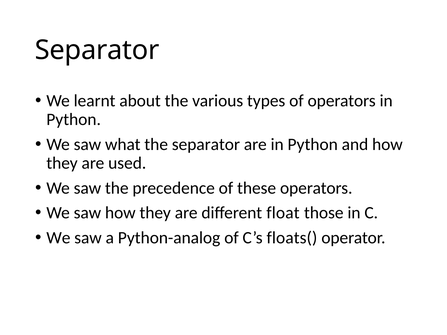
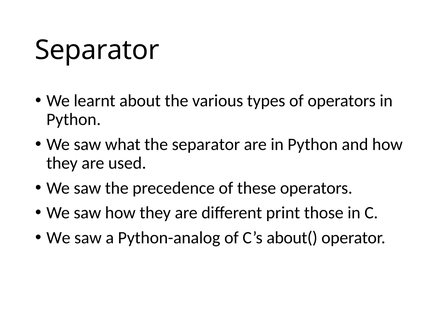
float: float -> print (283, 213)
floats(: floats( -> about( (292, 238)
